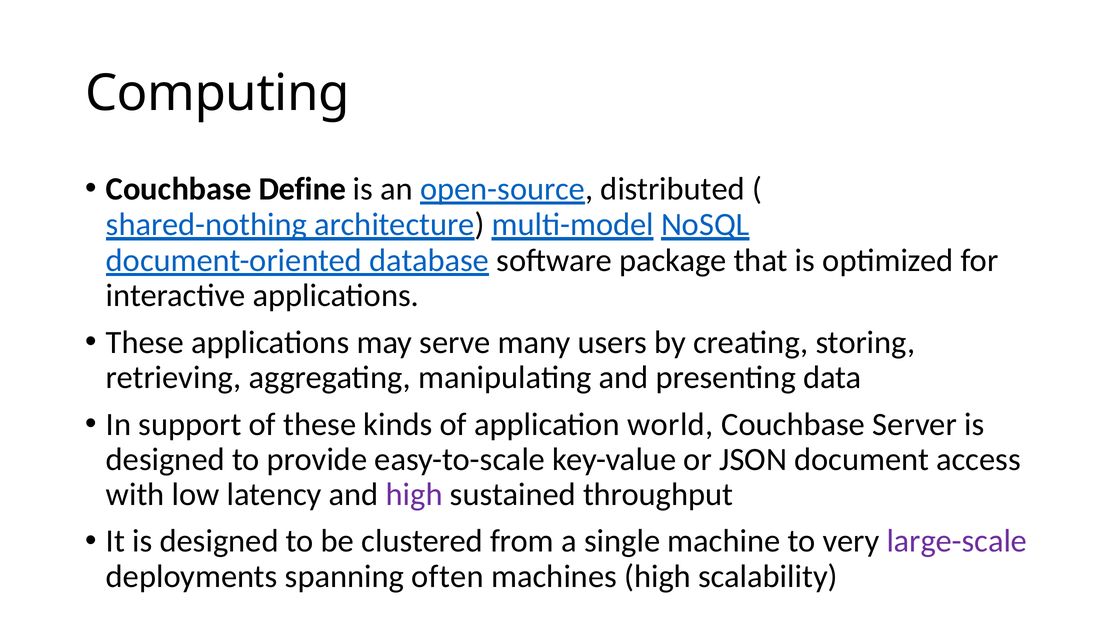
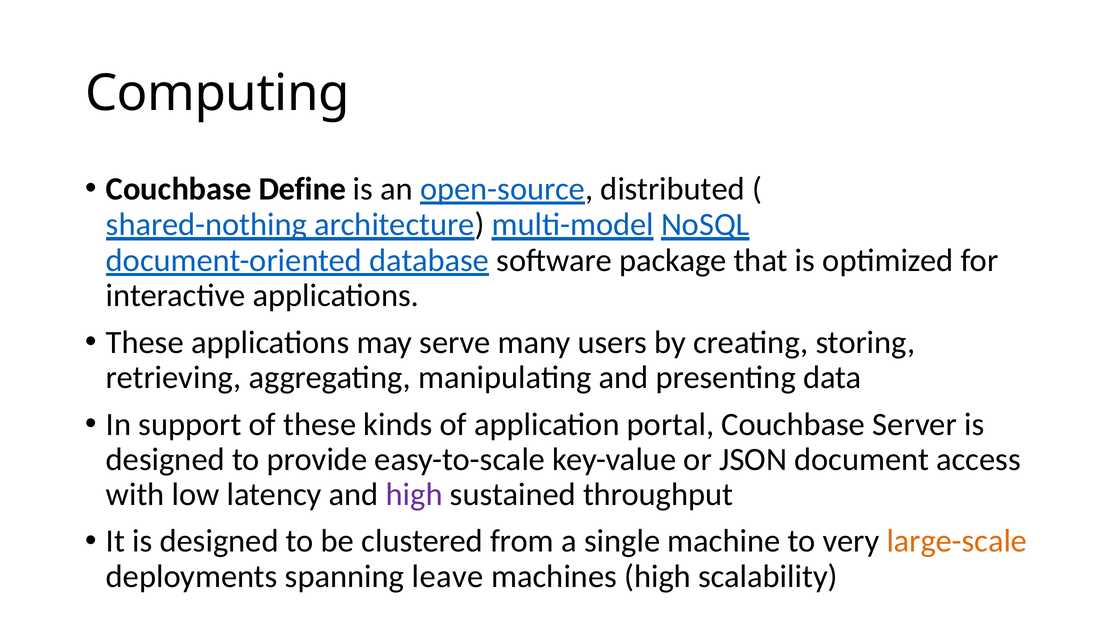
world: world -> portal (671, 424)
large-scale colour: purple -> orange (957, 541)
often: often -> leave (448, 577)
